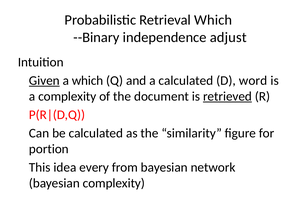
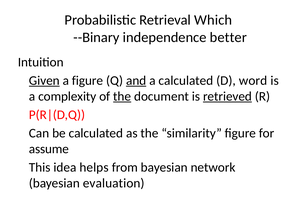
adjust: adjust -> better (228, 37)
a which: which -> figure (88, 81)
and underline: none -> present (136, 81)
the underline: none -> present (122, 97)
portion: portion -> assume (49, 149)
every: every -> helps (94, 168)
bayesian complexity: complexity -> evaluation (114, 184)
